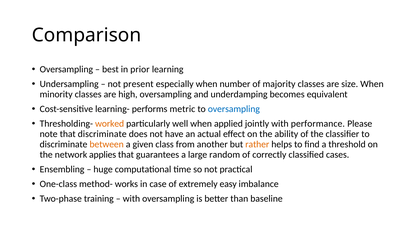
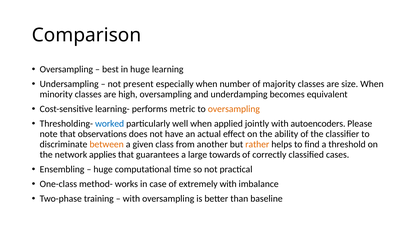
in prior: prior -> huge (140, 69)
oversampling colour: blue -> orange (234, 109)
worked colour: orange -> blue (110, 124)
performance: performance -> autoencoders (318, 124)
that discriminate: discriminate -> observations (102, 134)
random: random -> towards (225, 155)
extremely easy: easy -> with (228, 184)
